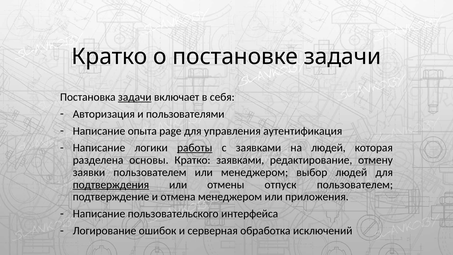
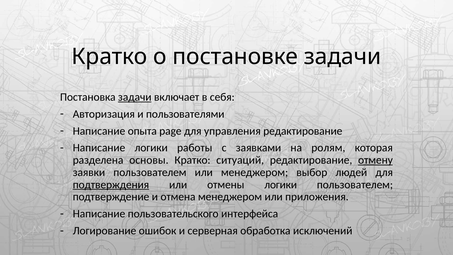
управления аутентификация: аутентификация -> редактирование (303, 131)
работы underline: present -> none (195, 148)
на людей: людей -> ролям (328, 148)
Кратко заявками: заявками -> ситуаций (240, 160)
отмену underline: none -> present (375, 160)
отмены отпуск: отпуск -> логики (281, 184)
